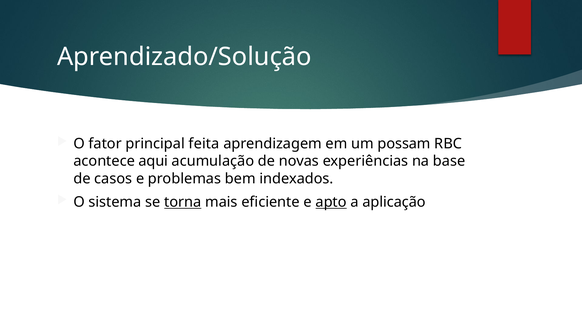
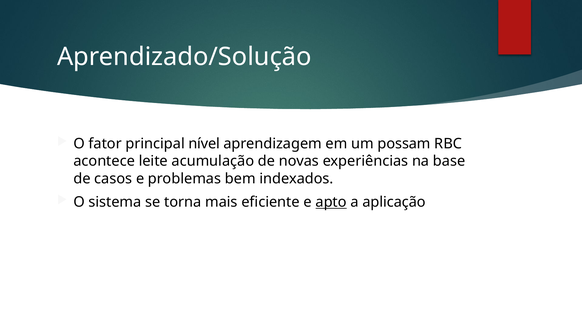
feita: feita -> nível (204, 144)
aqui: aqui -> leite (153, 161)
torna underline: present -> none (183, 202)
